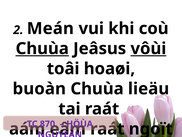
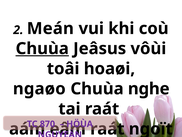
vôùi underline: present -> none (148, 48)
buoàn: buoàn -> ngaøo (39, 88)
lieäu: lieäu -> nghe (149, 88)
